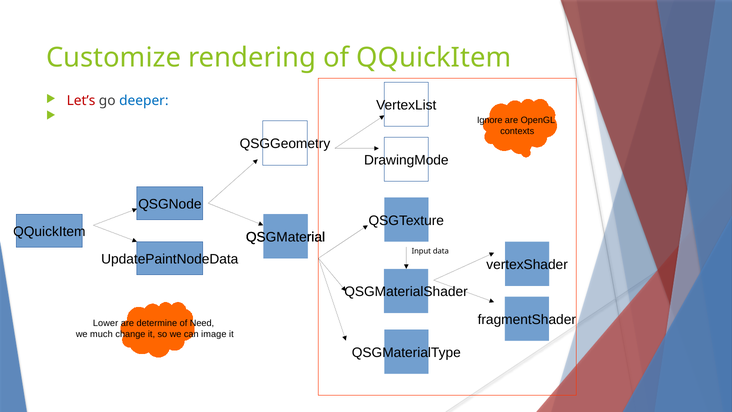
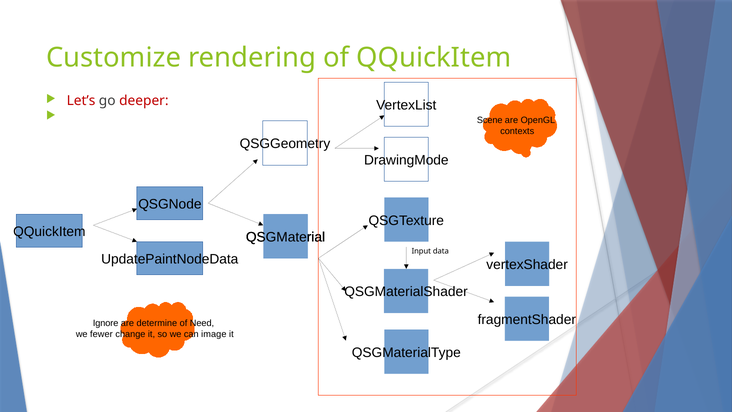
deeper colour: blue -> red (144, 101)
Ignore: Ignore -> Scene (490, 120)
Lower: Lower -> Ignore (106, 323)
much: much -> fewer (101, 334)
